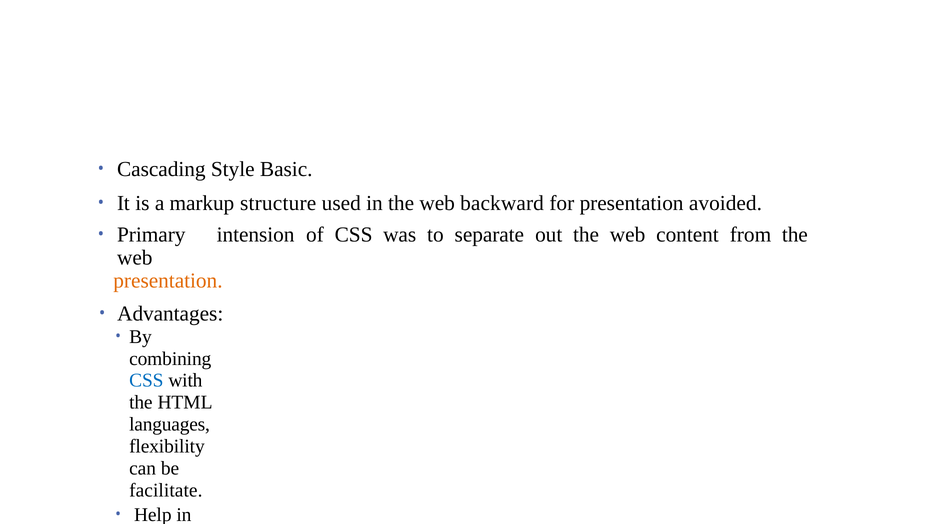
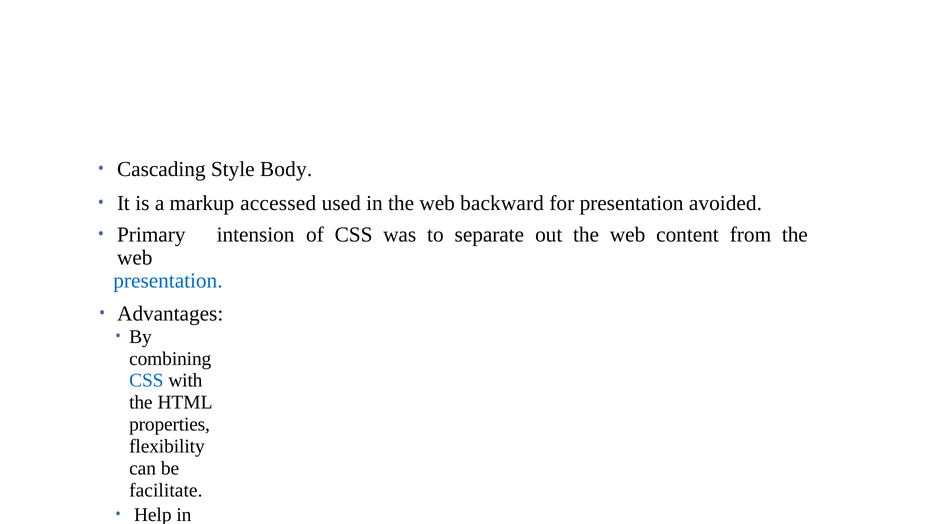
Basic: Basic -> Body (286, 169)
structure: structure -> accessed (278, 203)
presentation colour: orange -> blue (168, 281)
languages: languages -> properties (170, 424)
